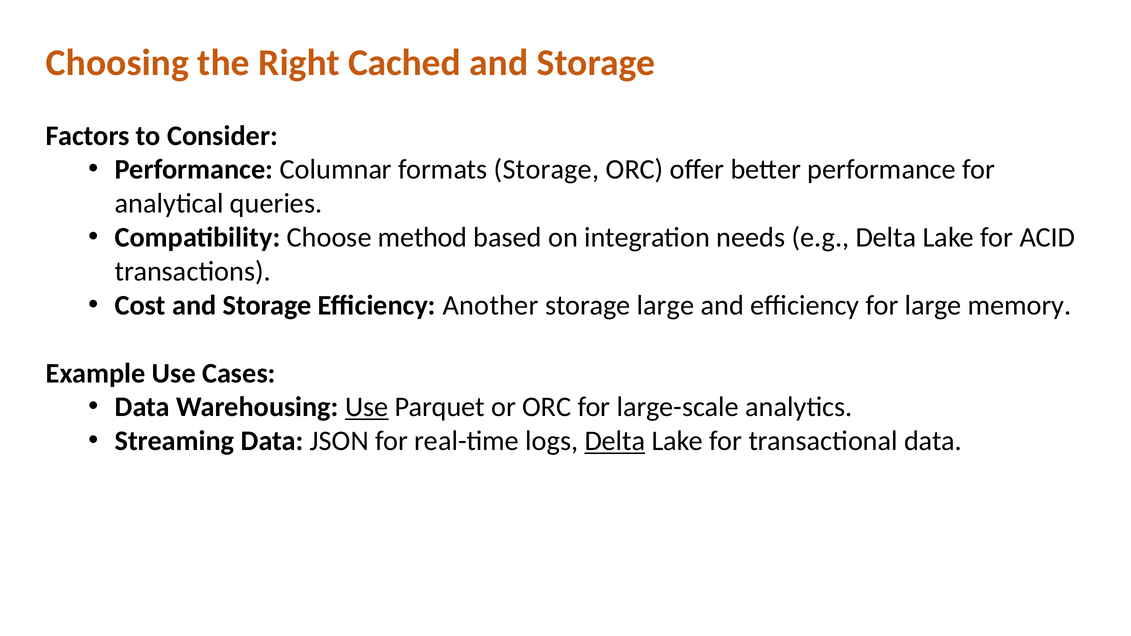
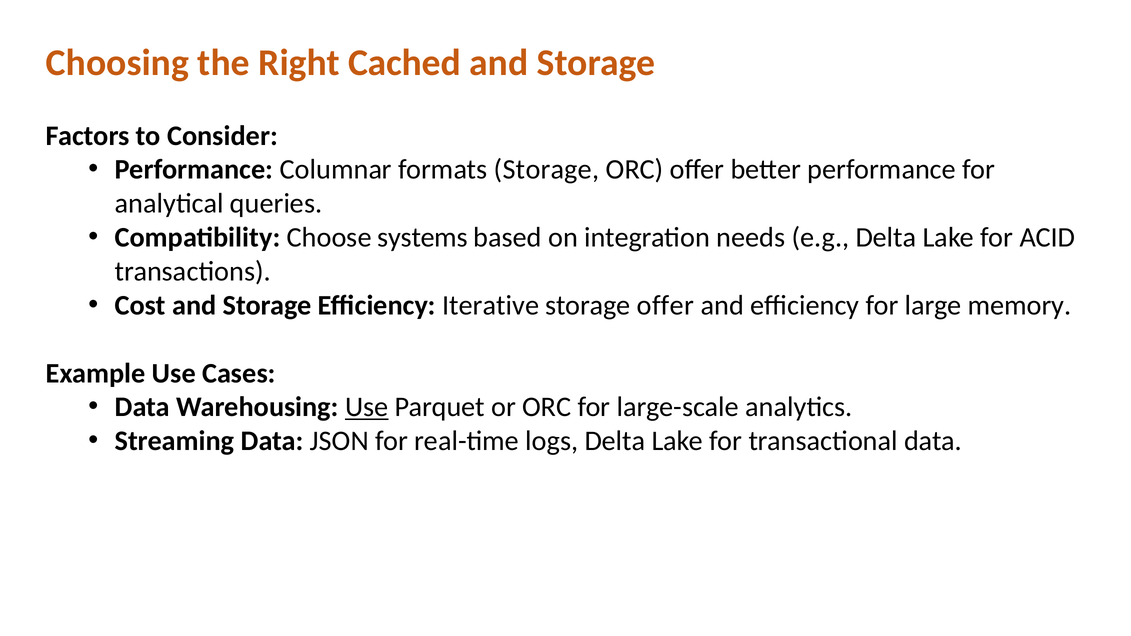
method: method -> systems (423, 238)
Another: Another -> Iterative (491, 305)
storage large: large -> offer (665, 305)
Delta underline: present -> none (615, 441)
